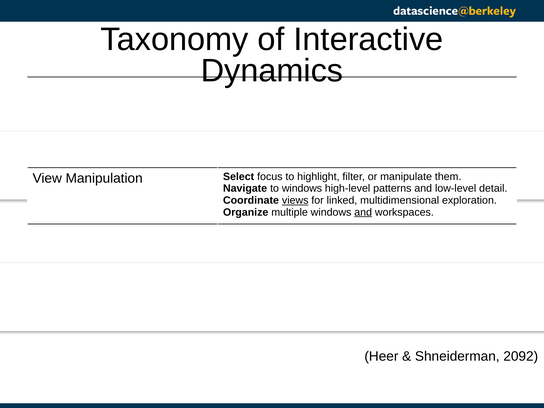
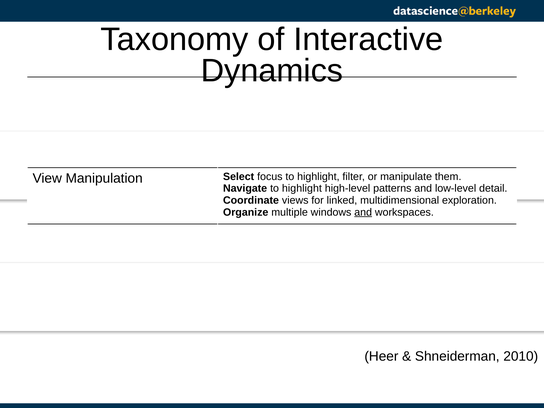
Navigate to windows: windows -> highlight (302, 188)
views underline: present -> none (295, 200)
2092: 2092 -> 2010 (521, 356)
